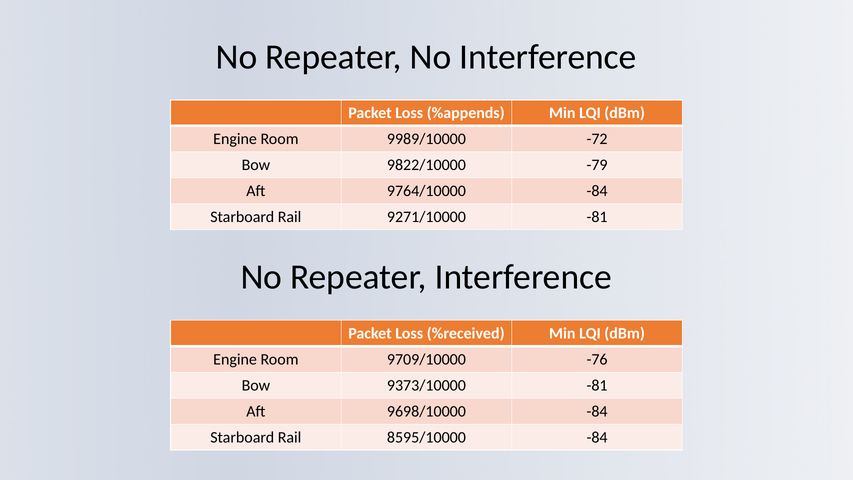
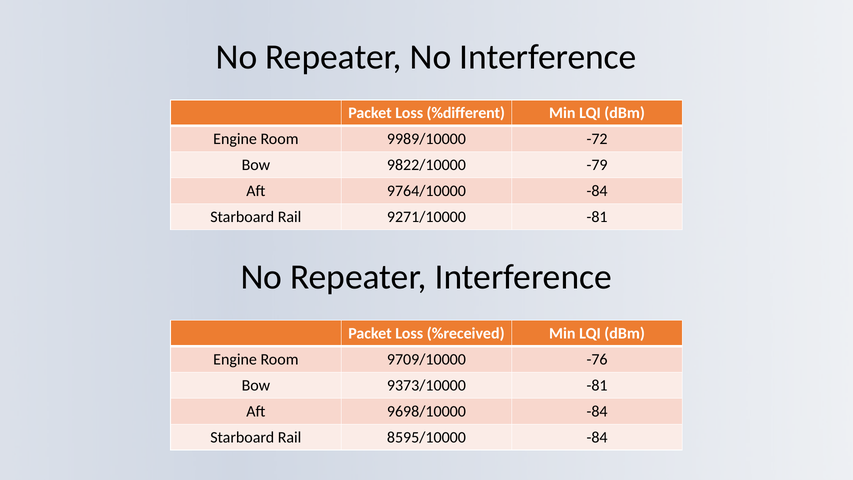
%appends: %appends -> %different (466, 113)
